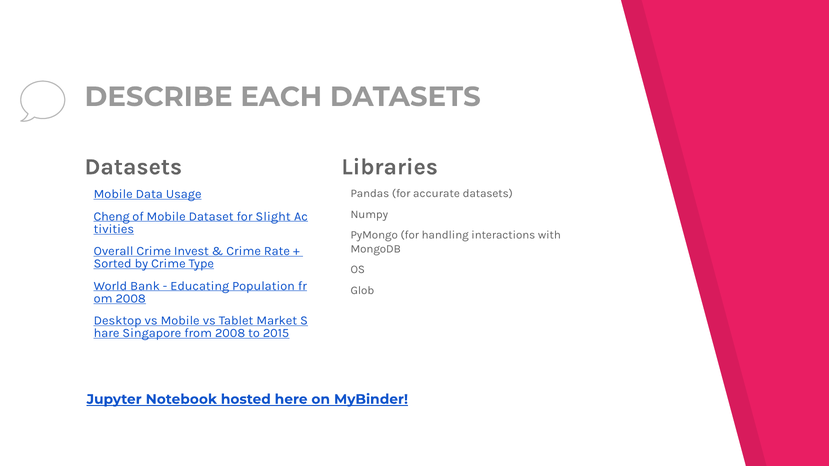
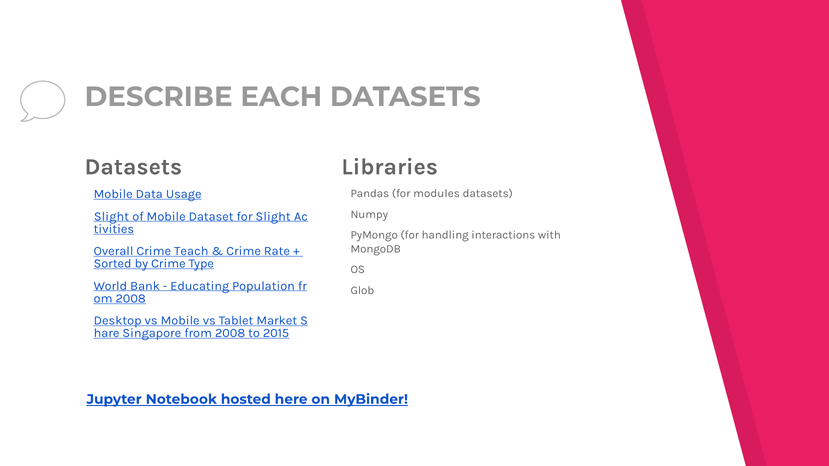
accurate: accurate -> modules (436, 194)
Cheng: Cheng -> Slight (111, 217)
Invest: Invest -> Teach (191, 251)
